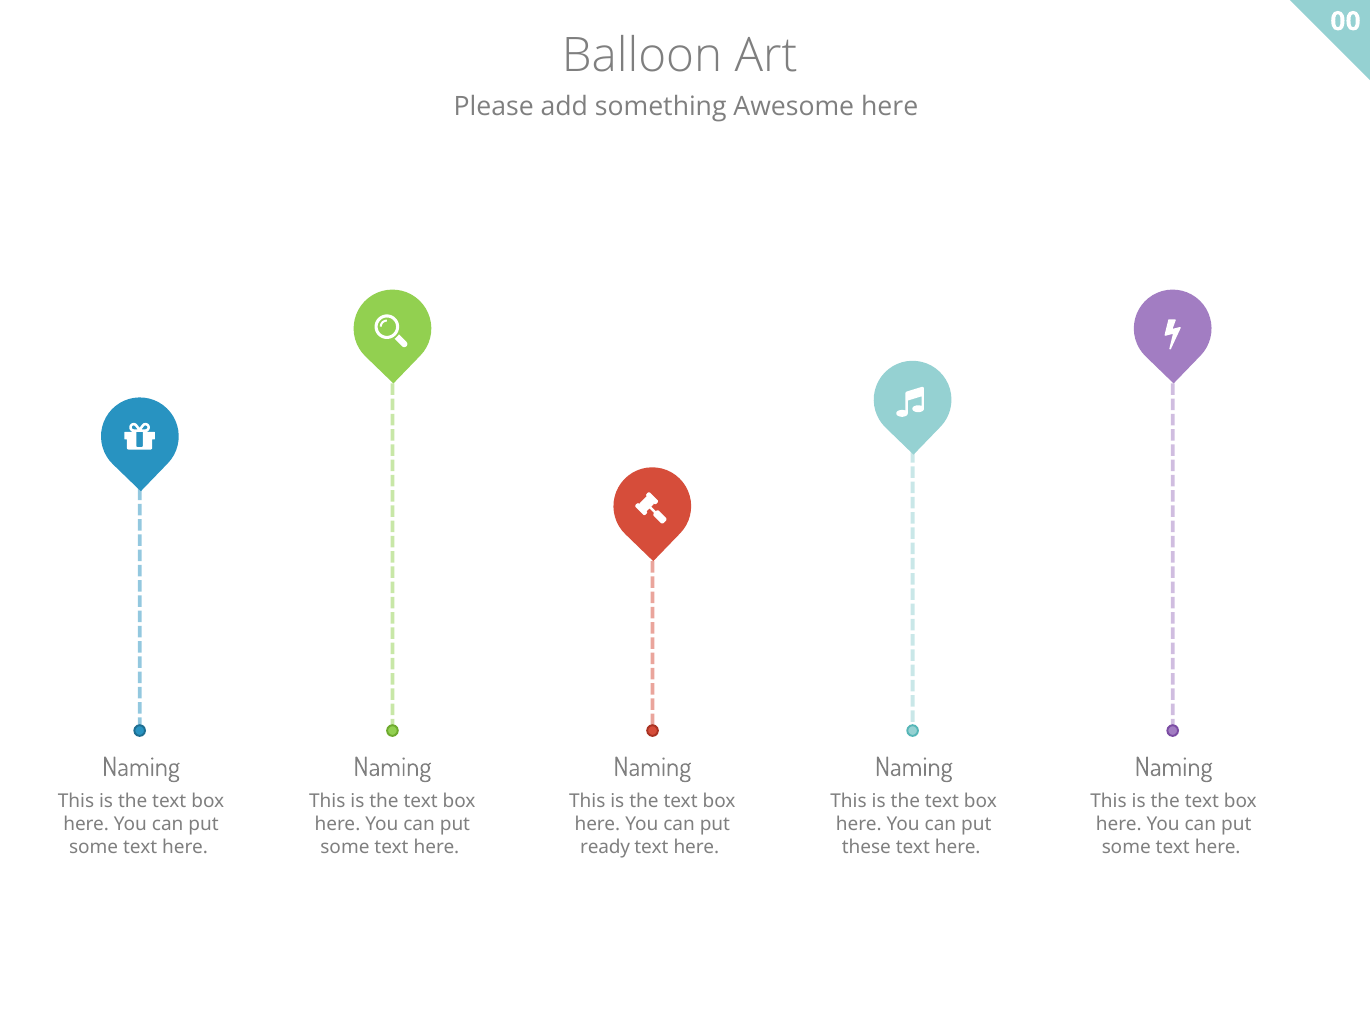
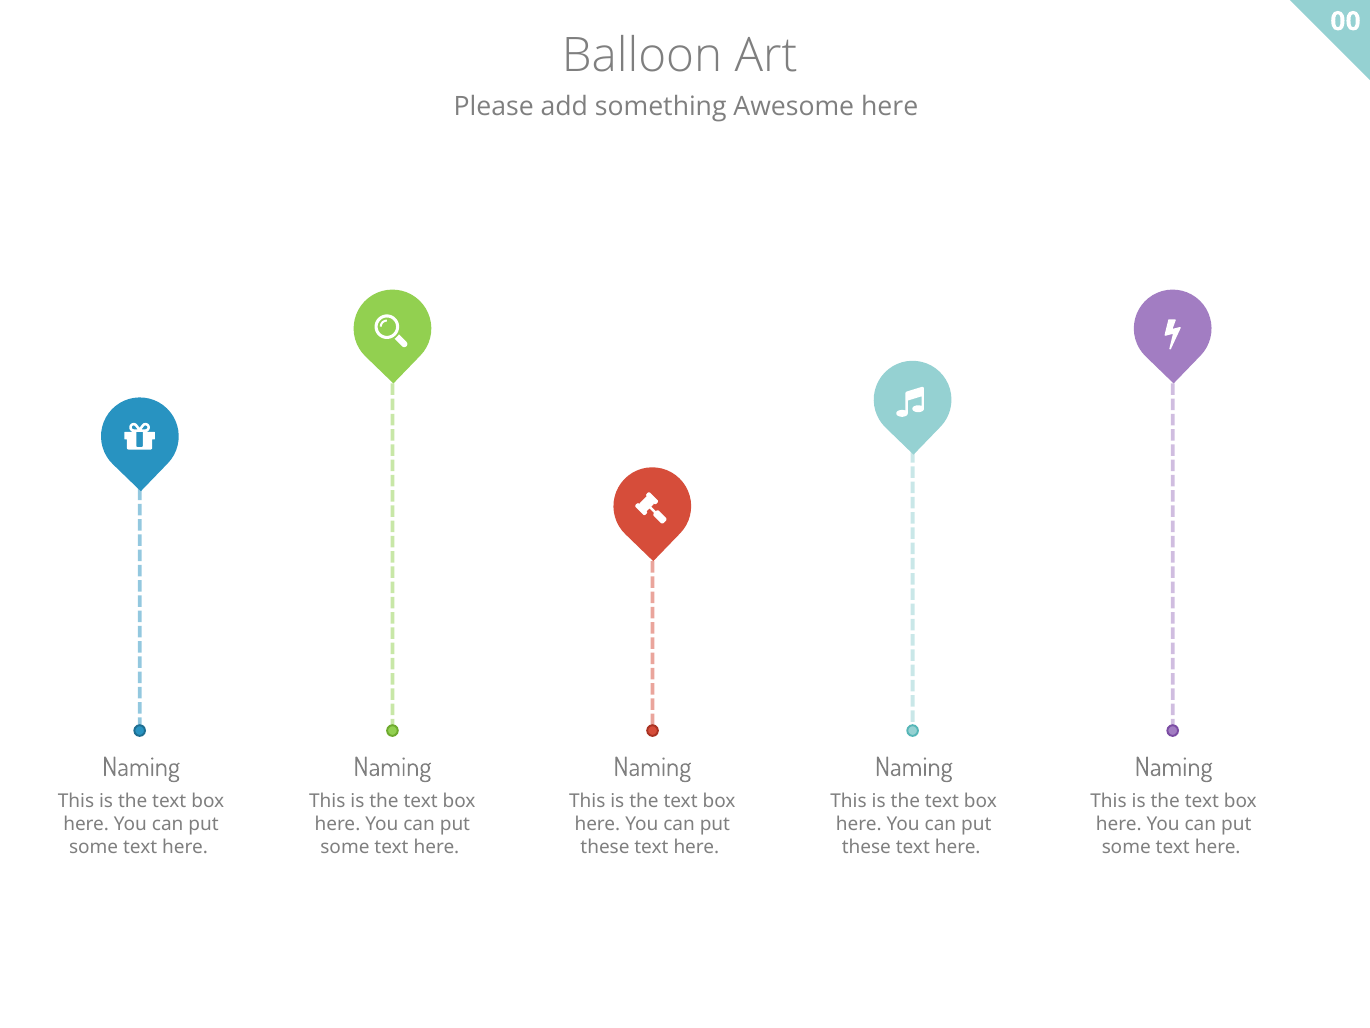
ready: ready -> these (605, 847)
